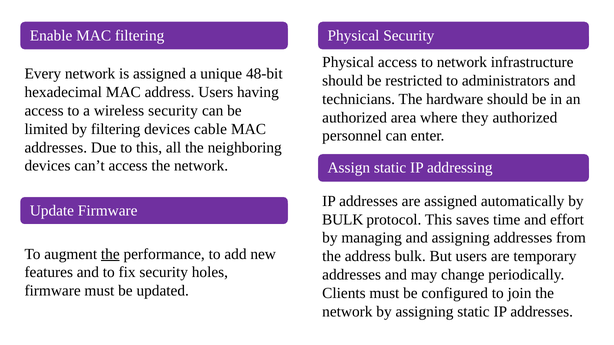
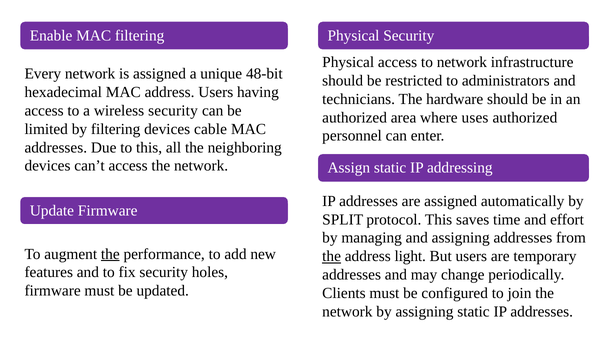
they: they -> uses (475, 118)
BULK: BULK -> SPLIT (343, 220)
the underline: none -> present (332, 257)
address bulk: bulk -> light (410, 257)
